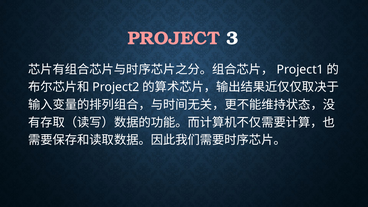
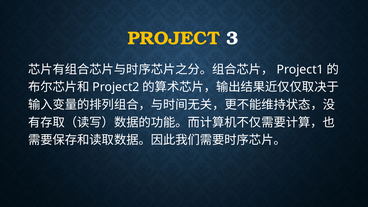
PROJECT colour: pink -> yellow (174, 38)
